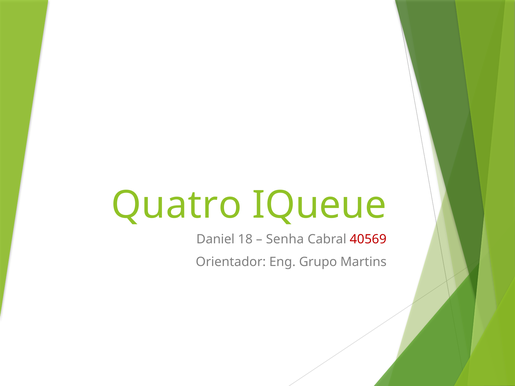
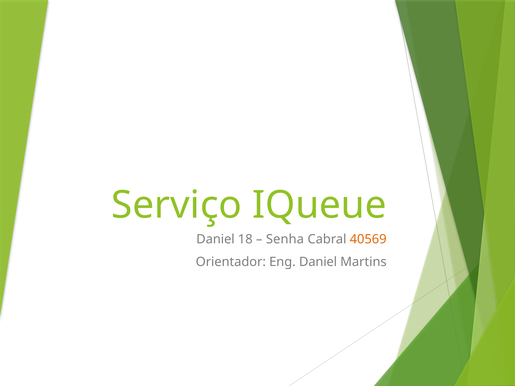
Quatro: Quatro -> Serviço (177, 205)
40569 colour: red -> orange (368, 239)
Eng Grupo: Grupo -> Daniel (318, 262)
